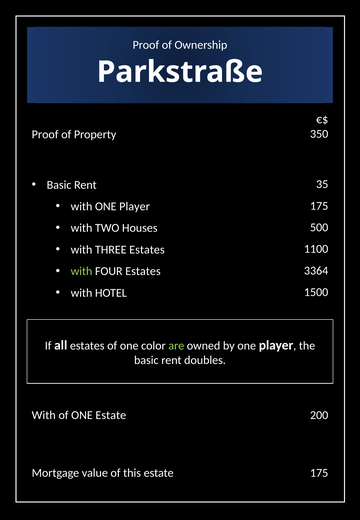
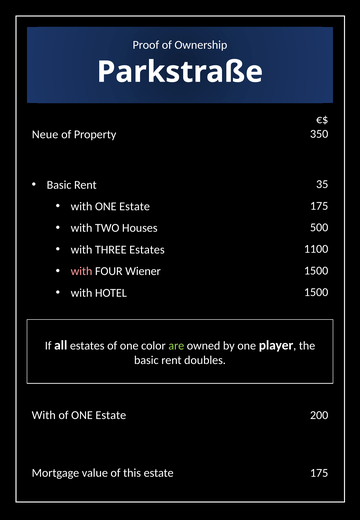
Proof: Proof -> Neue (45, 134)
with ONE Player: Player -> Estate (135, 206)
with colour: light green -> pink (82, 271)
FOUR Estates: Estates -> Wiener (143, 271)
3364: 3364 -> 1500 (316, 271)
